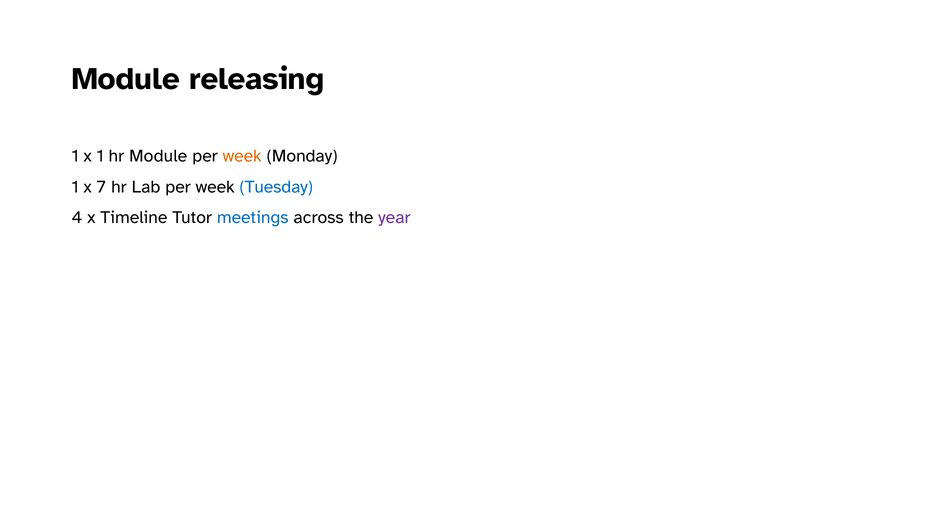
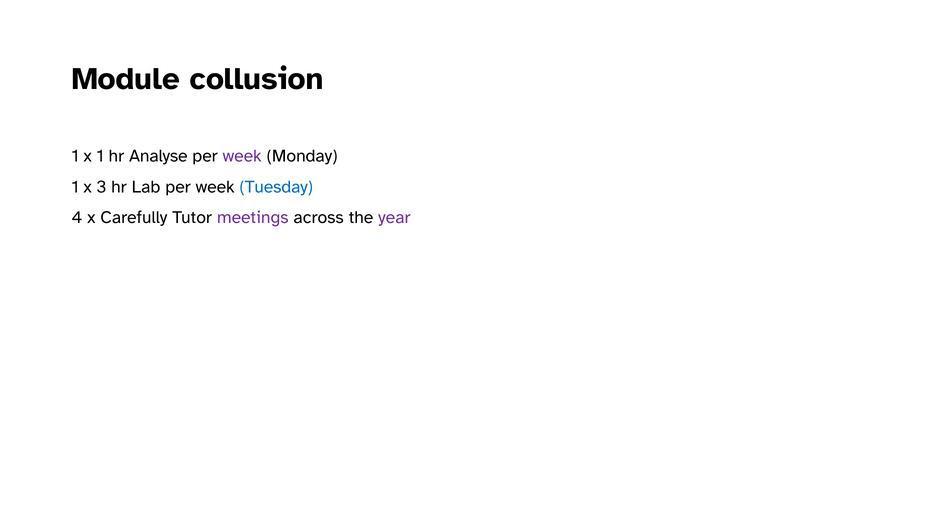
releasing: releasing -> collusion (257, 79)
hr Module: Module -> Analyse (158, 156)
week colour: orange -> purple (242, 156)
7: 7 -> 3 (102, 187)
Timeline: Timeline -> Carefully (134, 218)
meetings colour: blue -> purple (253, 218)
